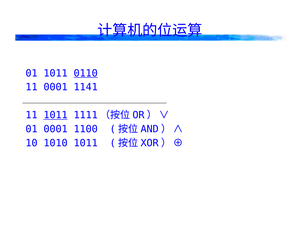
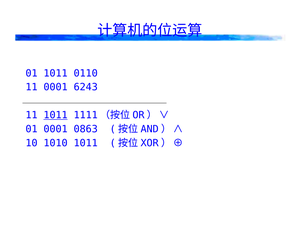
0110 underline: present -> none (86, 73)
1141: 1141 -> 6243 (86, 87)
1100: 1100 -> 0863 (86, 129)
